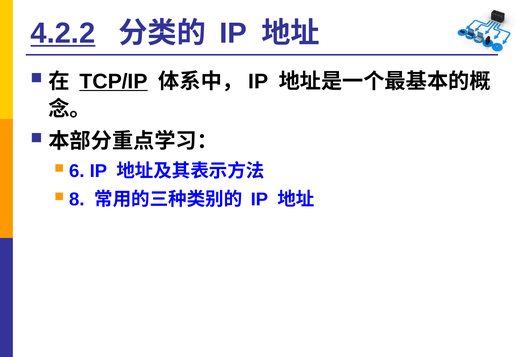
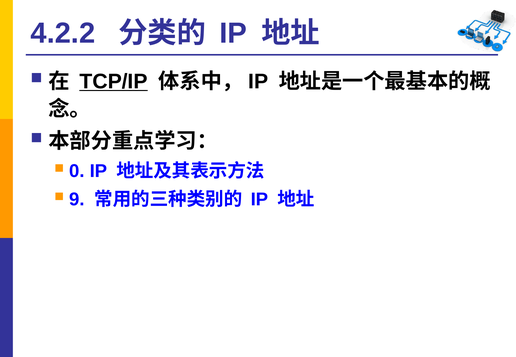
4.2.2 underline: present -> none (63, 33)
6: 6 -> 0 (77, 171)
8: 8 -> 9 (77, 200)
